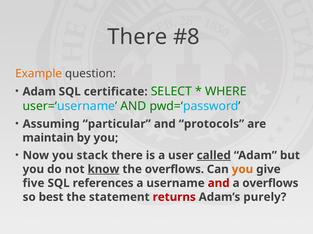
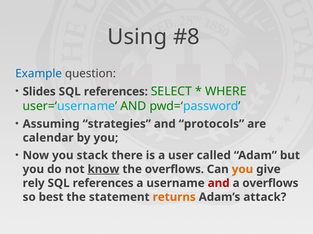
There: There -> Using (137, 37)
Example colour: orange -> blue (39, 74)
Adam: Adam -> Slides (39, 92)
certificate: certificate -> references (116, 92)
particular: particular -> strategies (117, 124)
maintain: maintain -> calendar (48, 138)
called underline: present -> none (214, 156)
five: five -> rely (34, 184)
returns colour: red -> orange (174, 198)
purely: purely -> attack (265, 198)
